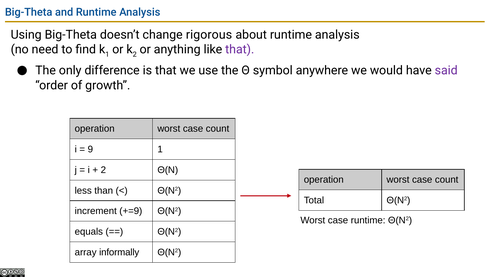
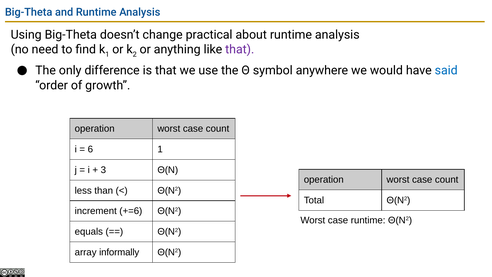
rigorous: rigorous -> practical (209, 35)
said colour: purple -> blue (446, 70)
9: 9 -> 6 (90, 149)
2: 2 -> 3 (103, 170)
+=9: +=9 -> +=6 (131, 211)
